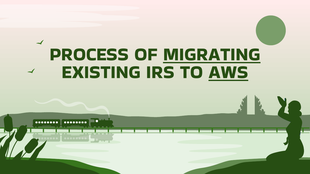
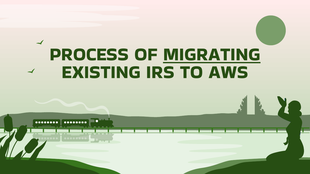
AWS underline: present -> none (228, 73)
